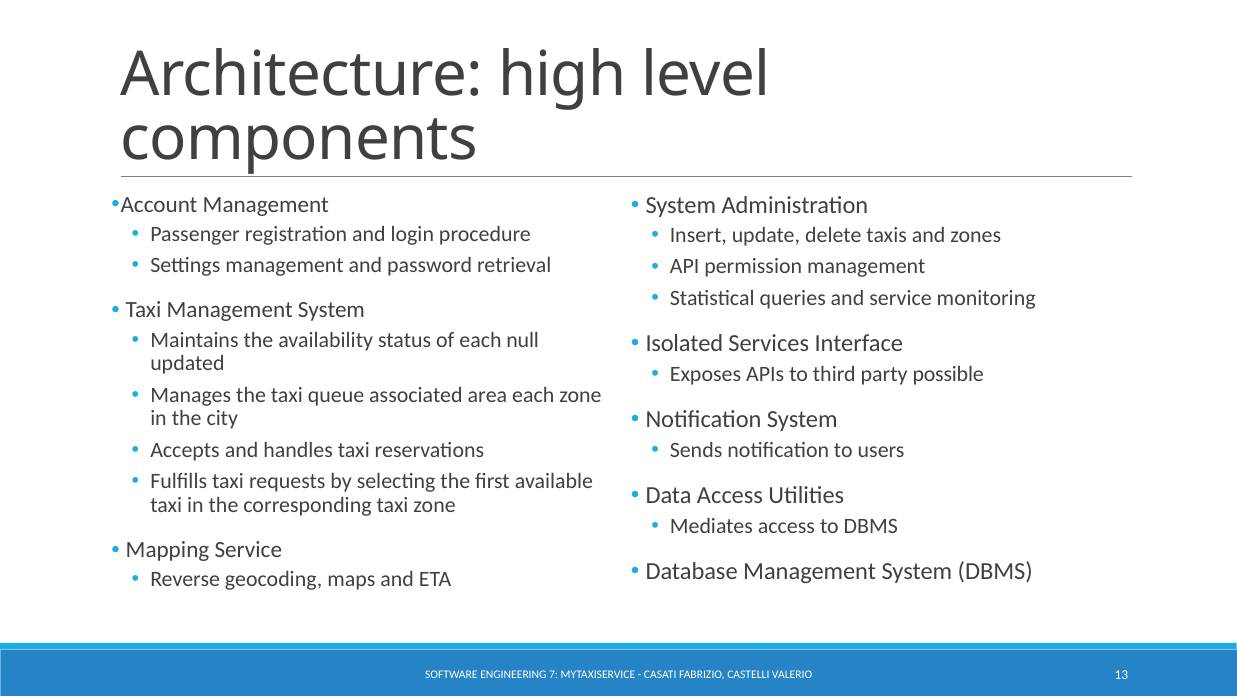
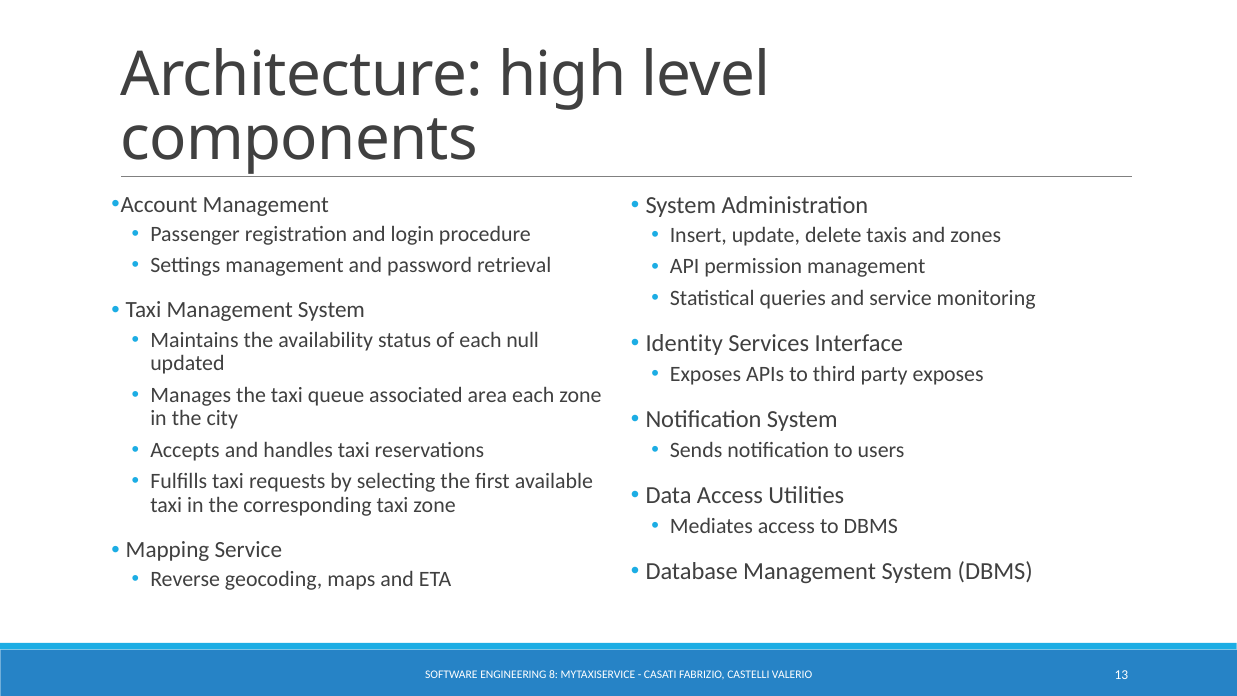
Isolated: Isolated -> Identity (684, 344)
party possible: possible -> exposes (948, 374)
7: 7 -> 8 (554, 675)
